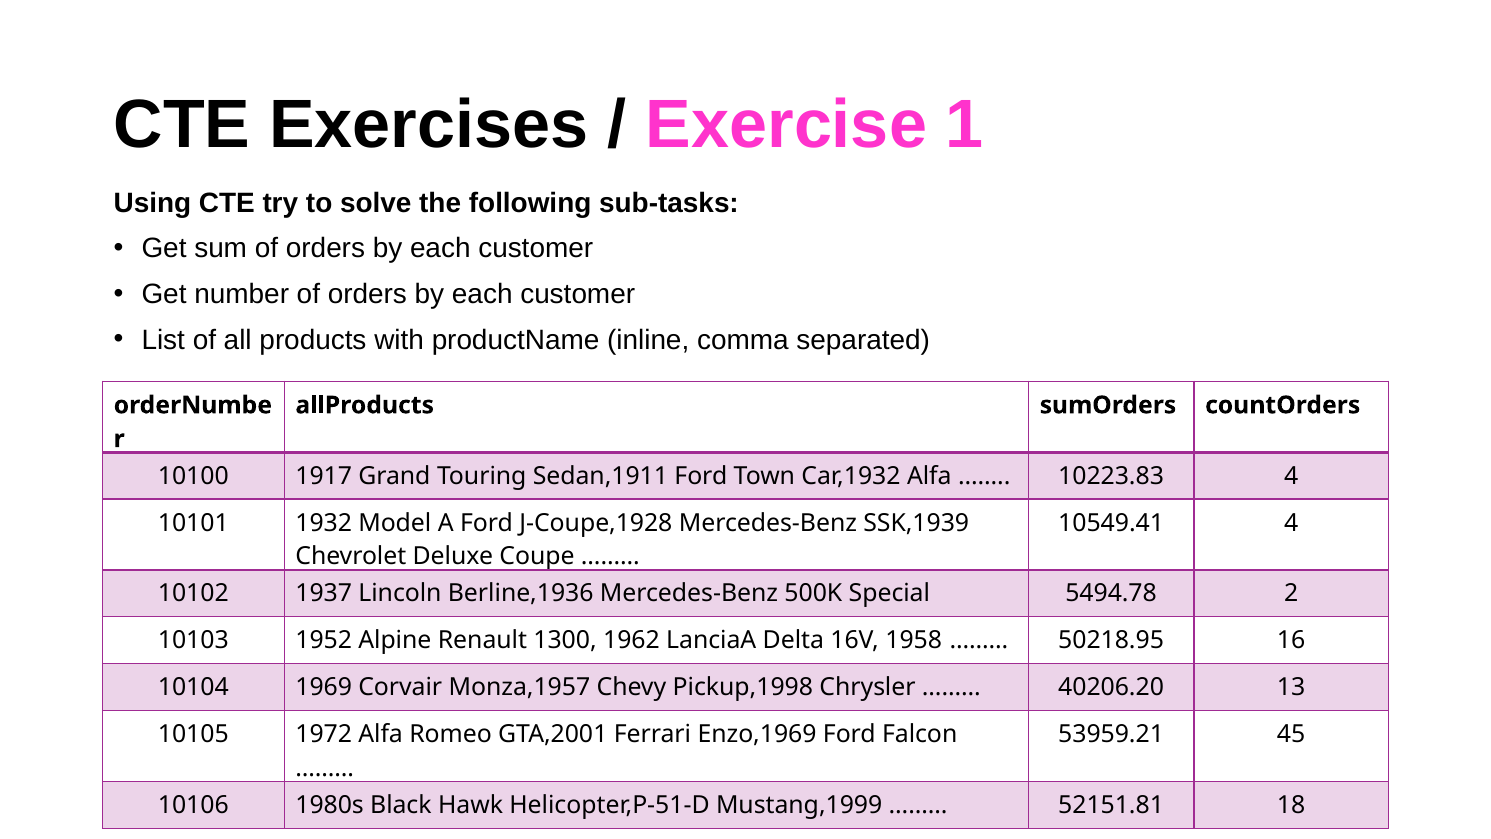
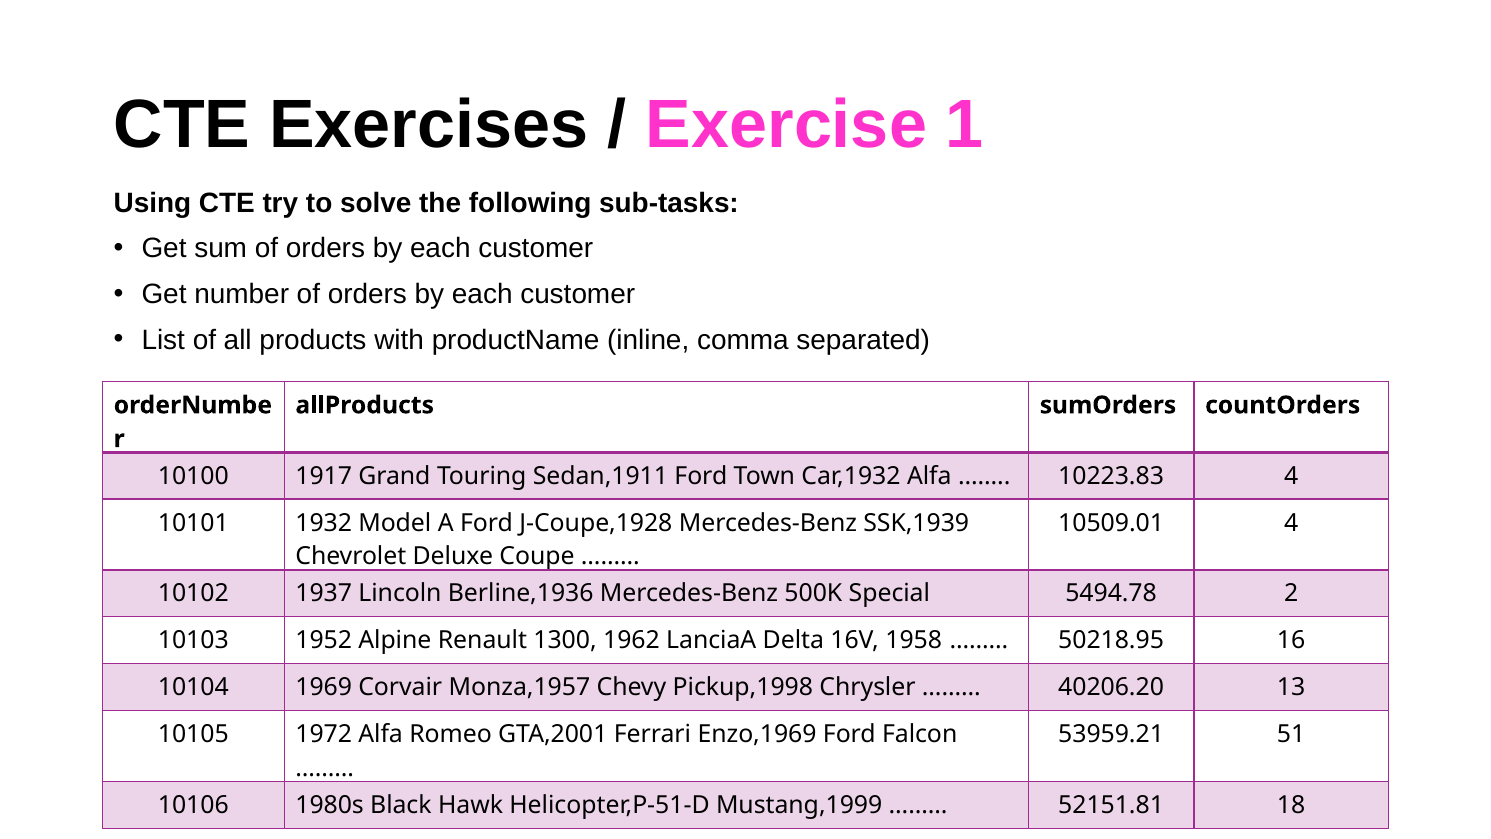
10549.41: 10549.41 -> 10509.01 (1111, 523)
45: 45 -> 51 (1291, 734)
